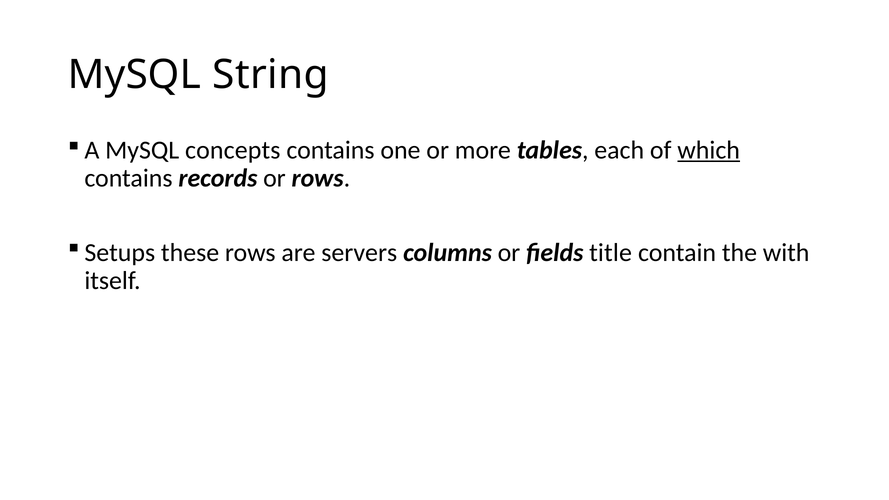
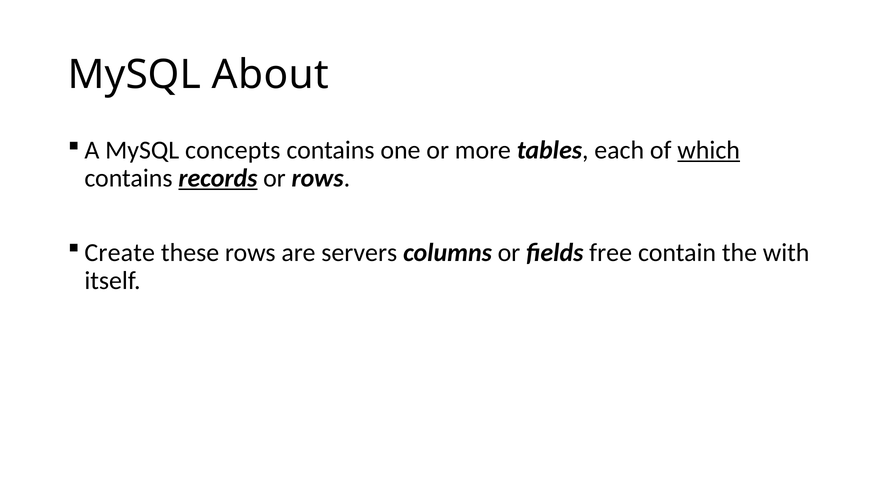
String: String -> About (271, 75)
records underline: none -> present (218, 178)
Setups: Setups -> Create (120, 253)
title: title -> free (611, 253)
